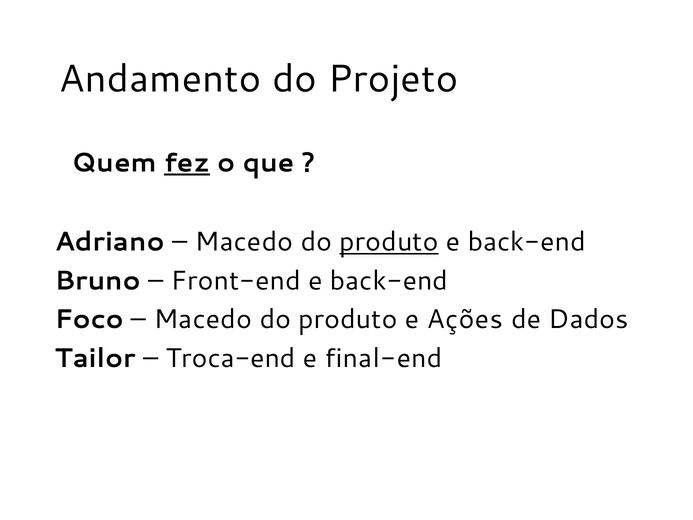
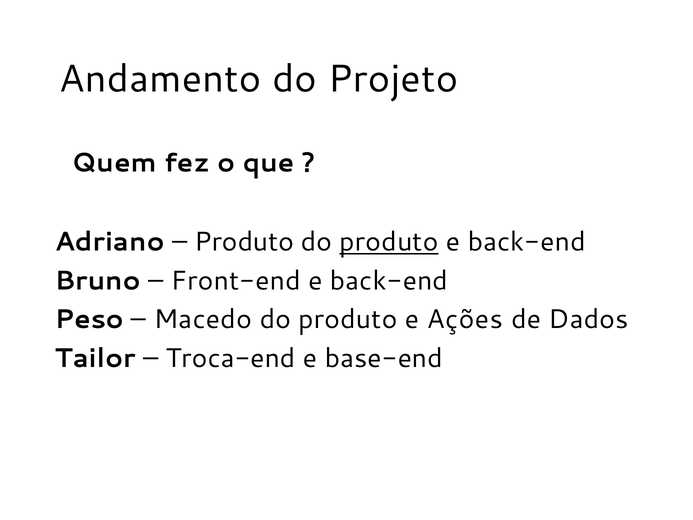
fez underline: present -> none (187, 163)
Macedo: Macedo -> Produto (244, 242)
Foco: Foco -> Peso (89, 319)
final-end: final-end -> base-end (384, 358)
